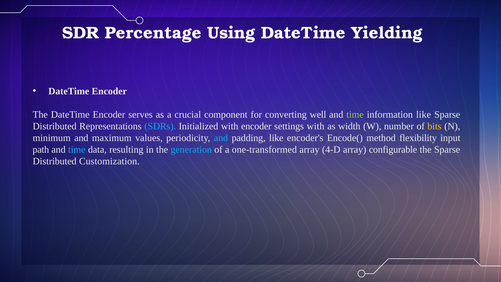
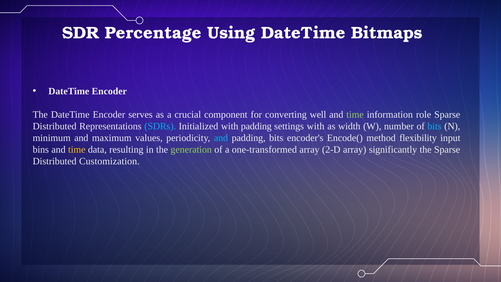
Yielding: Yielding -> Bitmaps (387, 33)
information like: like -> role (424, 115)
with encoder: encoder -> padding (256, 126)
bits colour: yellow -> light blue (434, 126)
padding like: like -> bits (276, 138)
path: path -> bins (41, 150)
time colour: light blue -> yellow (77, 150)
generation colour: light blue -> light green (191, 150)
4-D: 4-D -> 2-D (331, 150)
configurable: configurable -> significantly (393, 150)
